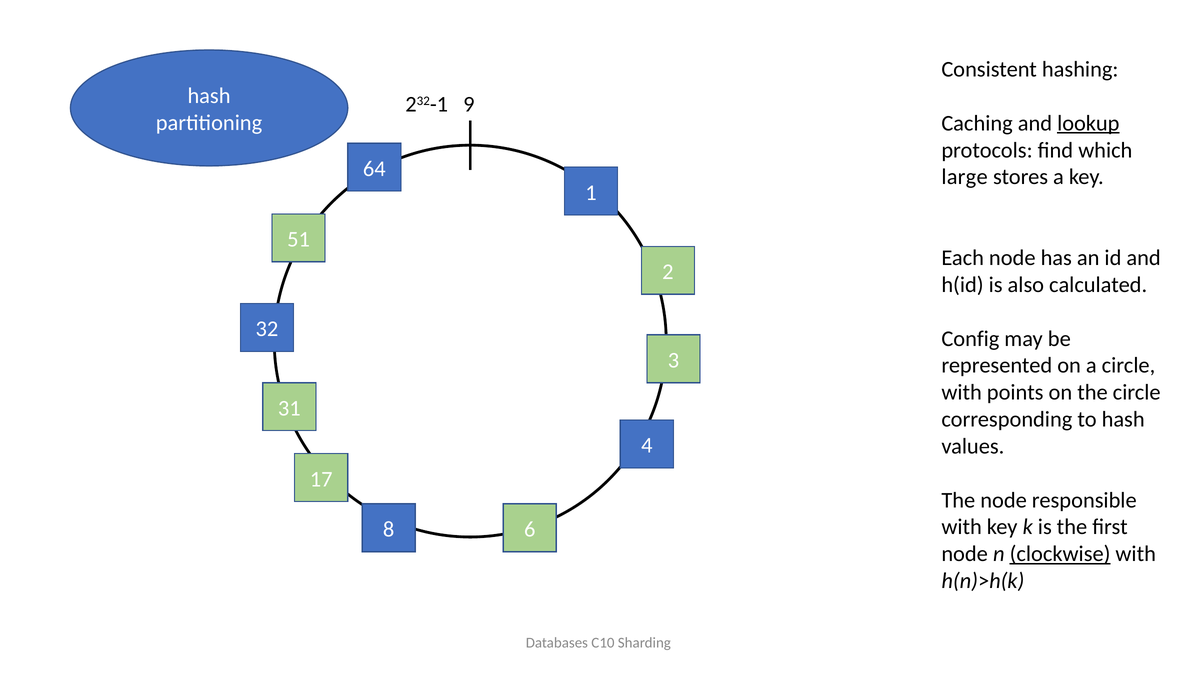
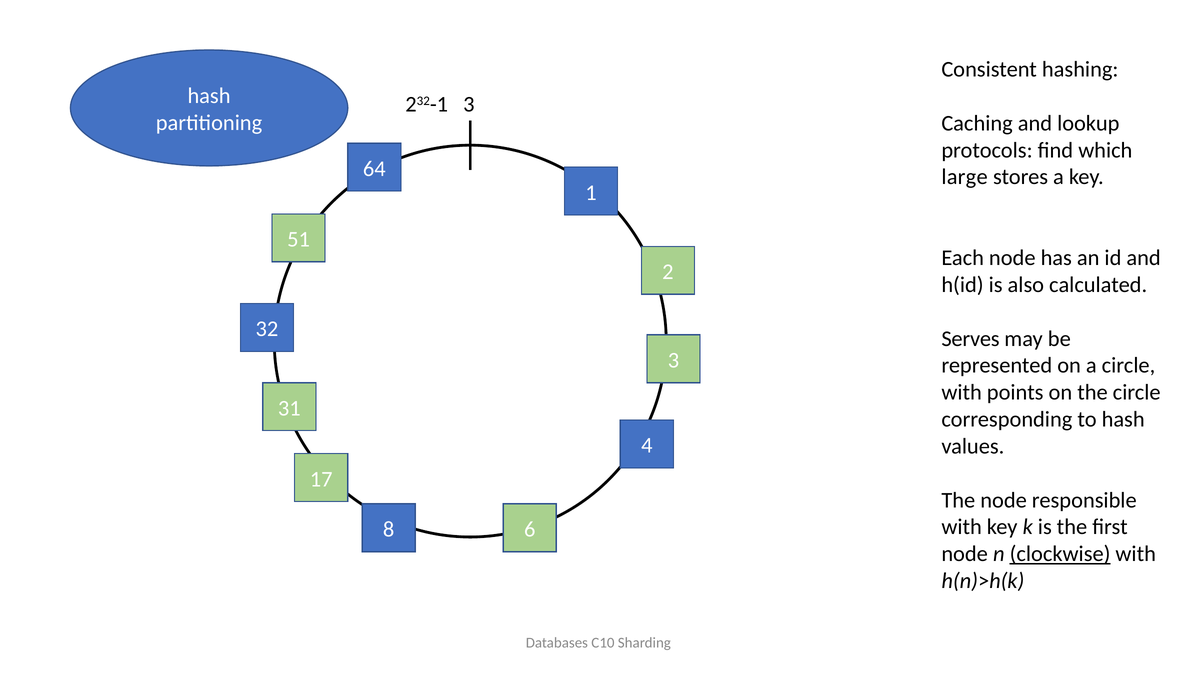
232-1 9: 9 -> 3 (469, 104)
lookup underline: present -> none (1088, 123)
Config: Config -> Serves (971, 339)
